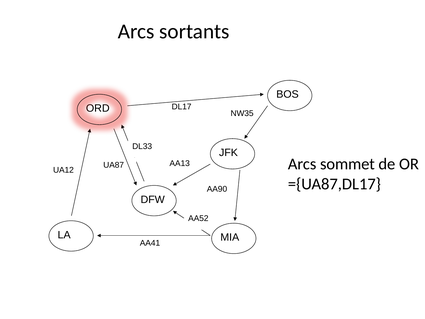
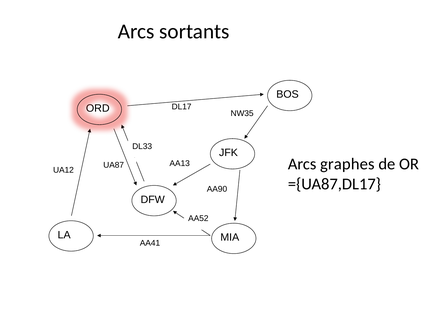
sommet: sommet -> graphes (347, 164)
